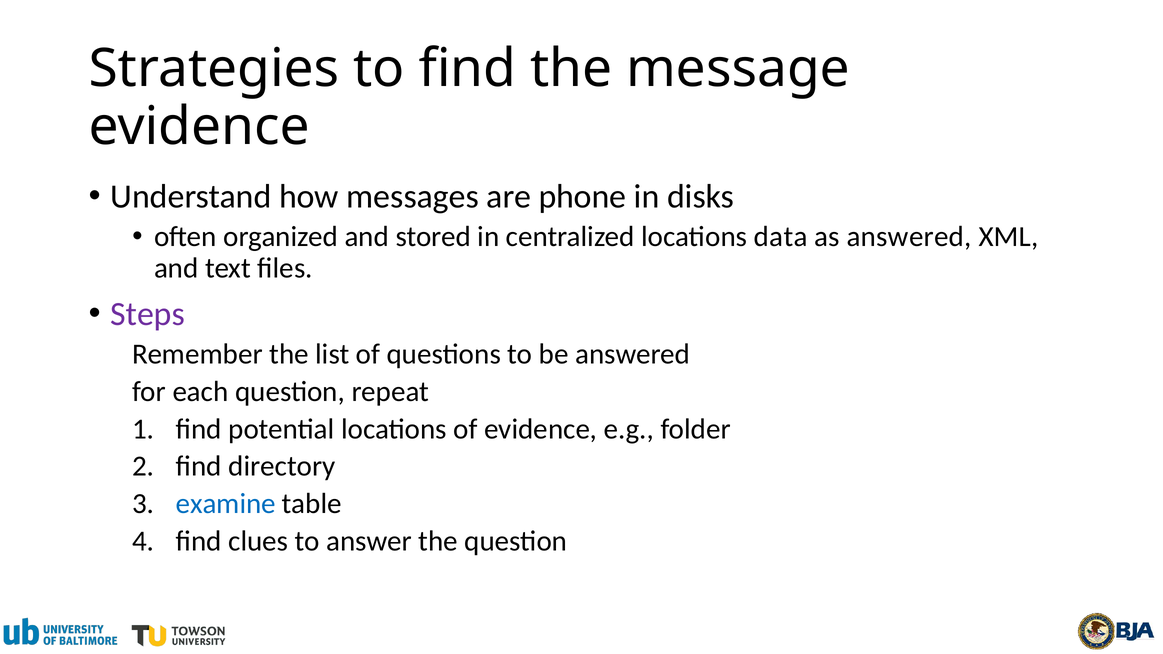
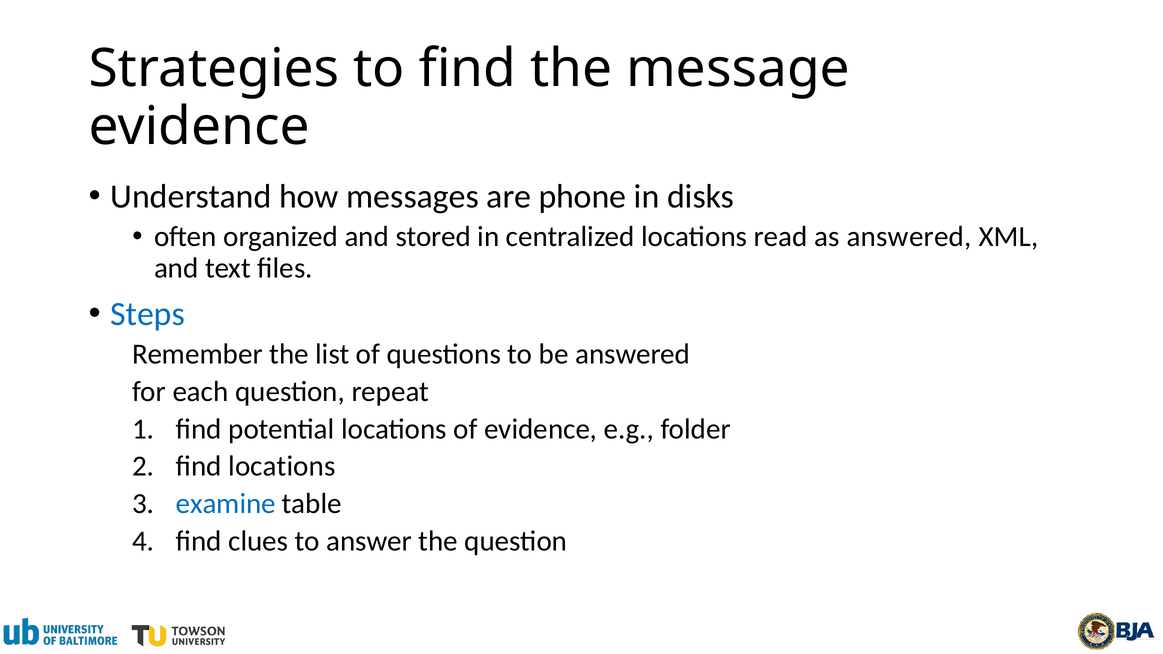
data: data -> read (781, 237)
Steps colour: purple -> blue (148, 314)
find directory: directory -> locations (282, 466)
